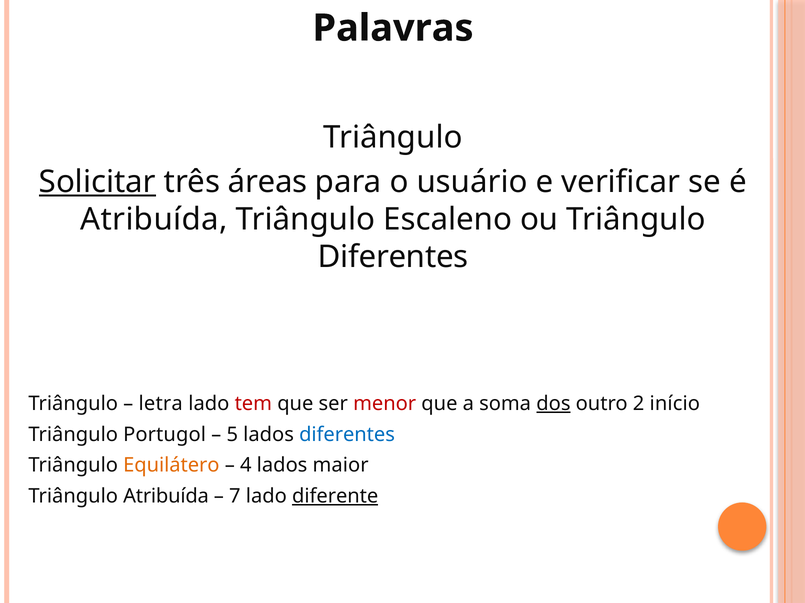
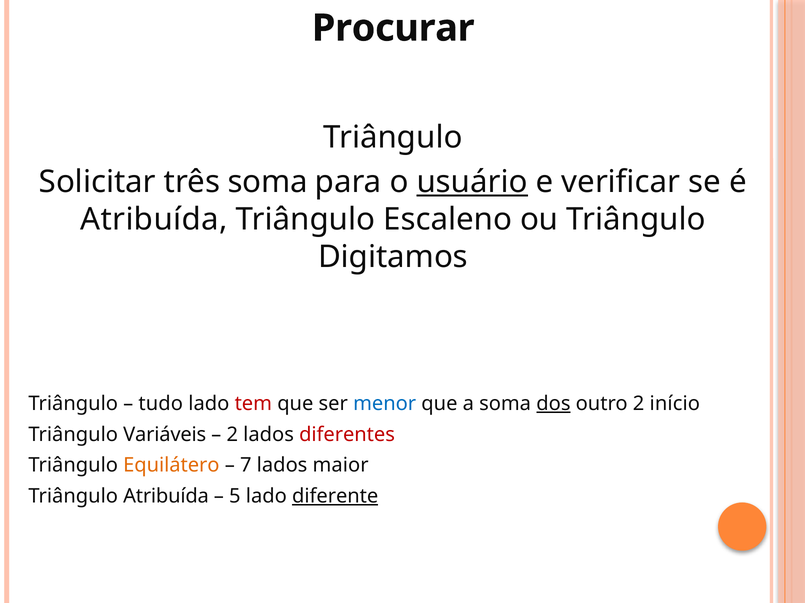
Palavras: Palavras -> Procurar (393, 28)
Solicitar underline: present -> none (97, 182)
três áreas: áreas -> soma (268, 182)
usuário underline: none -> present (472, 182)
Diferentes: Diferentes -> Digitamos (393, 257)
letra: letra -> tudo (161, 404)
menor colour: red -> blue (385, 404)
Portugol: Portugol -> Variáveis (165, 435)
5: 5 -> 2 (232, 435)
diferentes colour: blue -> red (347, 435)
4: 4 -> 7 (246, 466)
7: 7 -> 5 (235, 497)
